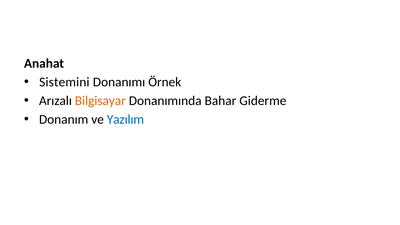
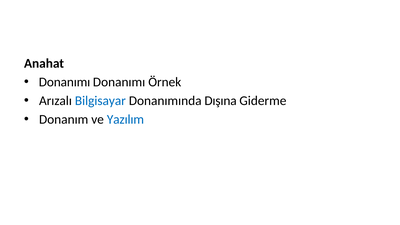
Sistemini: Sistemini -> Donanımı (65, 82)
Bilgisayar colour: orange -> blue (100, 101)
Bahar: Bahar -> Dışına (221, 101)
